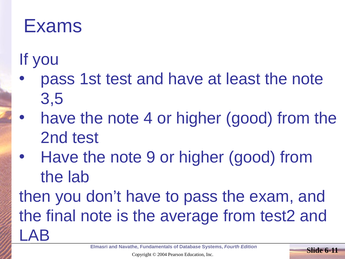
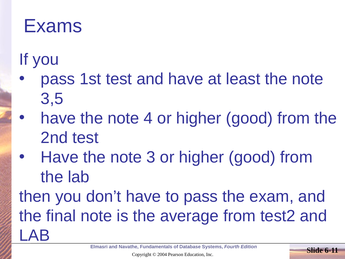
9: 9 -> 3 (151, 157)
